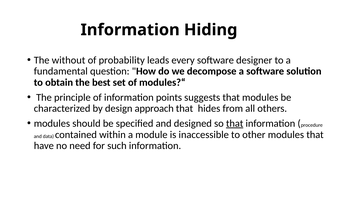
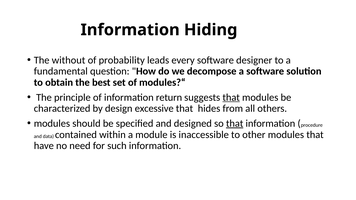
points: points -> return (169, 97)
that underline: none -> present (231, 97)
approach: approach -> excessive (154, 109)
